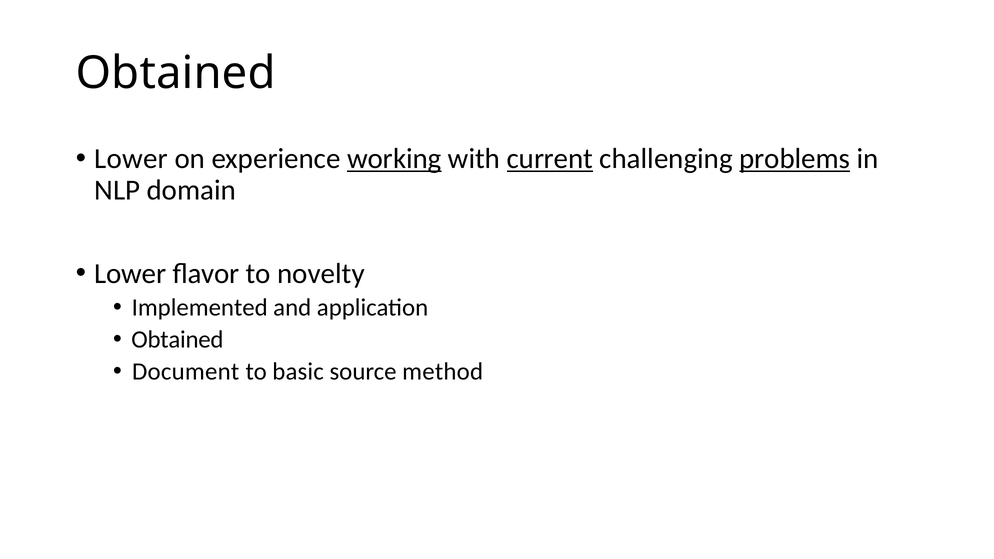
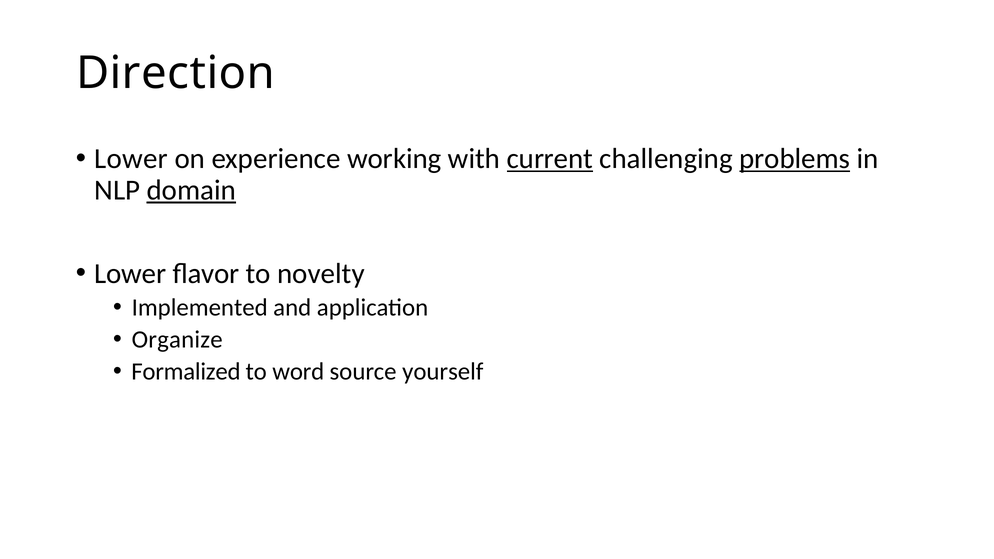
Obtained: Obtained -> Direction (175, 73)
working underline: present -> none (394, 159)
domain underline: none -> present (191, 190)
Obtained: Obtained -> Organize (177, 340)
Document: Document -> Formalized (186, 372)
basic: basic -> word (298, 372)
method: method -> yourself (443, 372)
